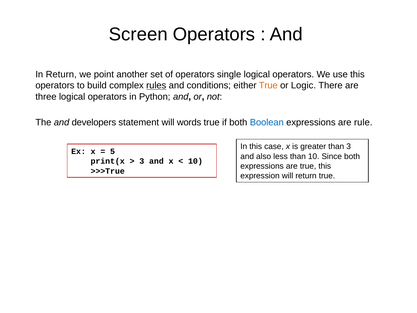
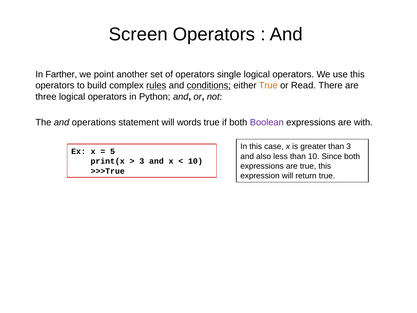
In Return: Return -> Farther (61, 74)
conditions underline: none -> present (209, 85)
Logic: Logic -> Read (303, 85)
developers: developers -> operations (94, 122)
Boolean colour: blue -> purple (267, 122)
rule: rule -> with (363, 122)
